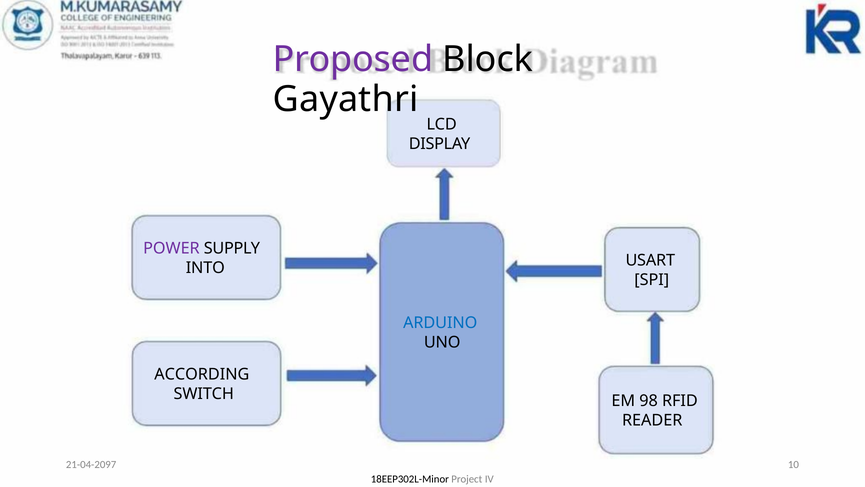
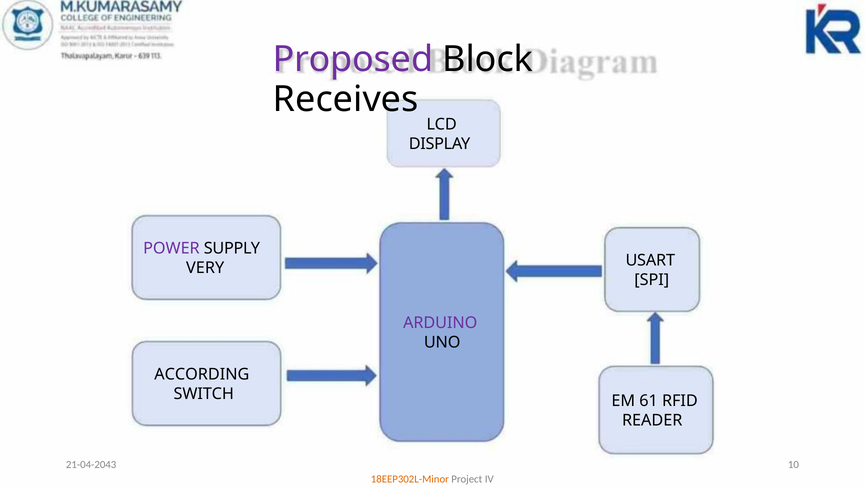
Gayathri: Gayathri -> Receives (346, 99)
INTO: INTO -> VERY (205, 268)
ARDUINO colour: blue -> purple (440, 323)
98: 98 -> 61 (649, 400)
21-04-2097: 21-04-2097 -> 21-04-2043 (91, 464)
18EEP302L-Minor colour: black -> orange (410, 479)
